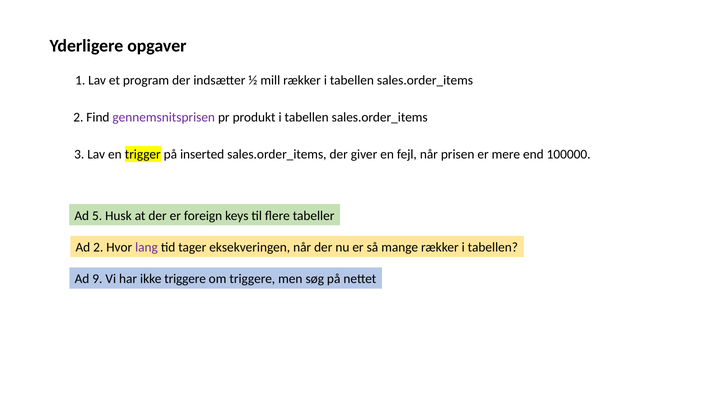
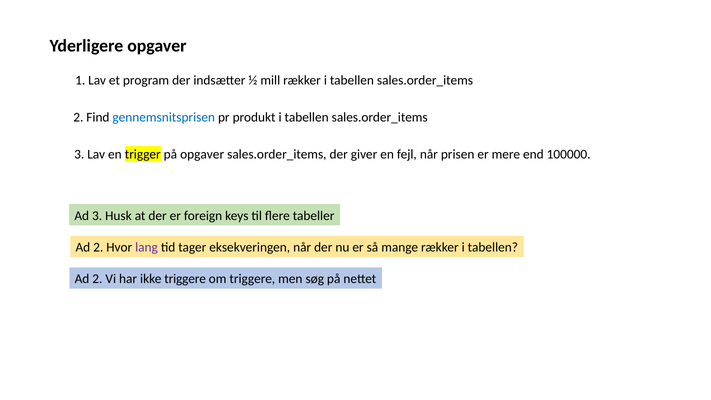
gennemsnitsprisen colour: purple -> blue (164, 117)
på inserted: inserted -> opgaver (202, 154)
Ad 5: 5 -> 3 (97, 216)
9: 9 -> 2 (97, 279)
